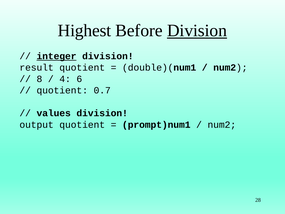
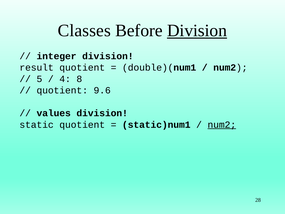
Highest: Highest -> Classes (84, 31)
integer underline: present -> none (57, 56)
8: 8 -> 5 (39, 79)
6: 6 -> 8 (79, 79)
0.7: 0.7 -> 9.6 (102, 90)
output: output -> static (37, 125)
prompt)num1: prompt)num1 -> static)num1 (156, 125)
num2 underline: none -> present (222, 125)
